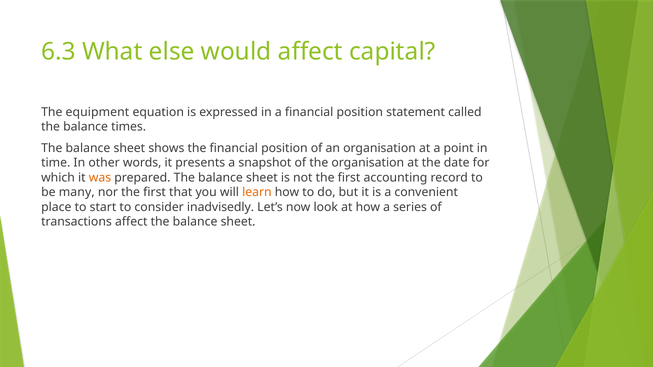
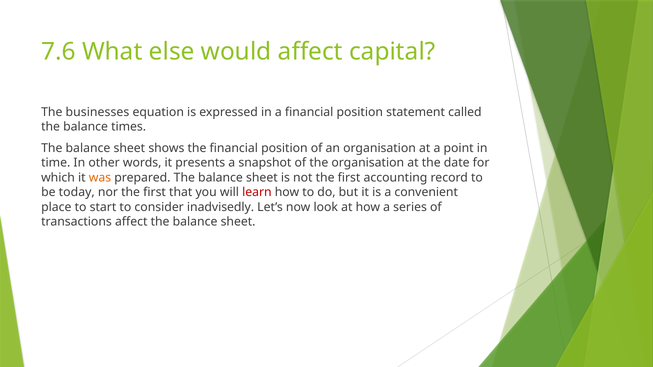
6.3: 6.3 -> 7.6 (58, 51)
equipment: equipment -> businesses (97, 112)
many: many -> today (77, 192)
learn colour: orange -> red (257, 192)
